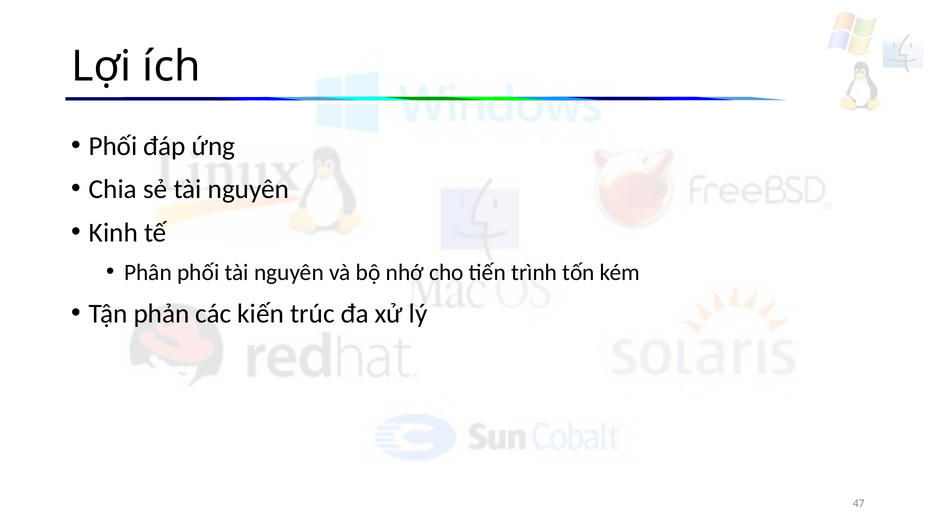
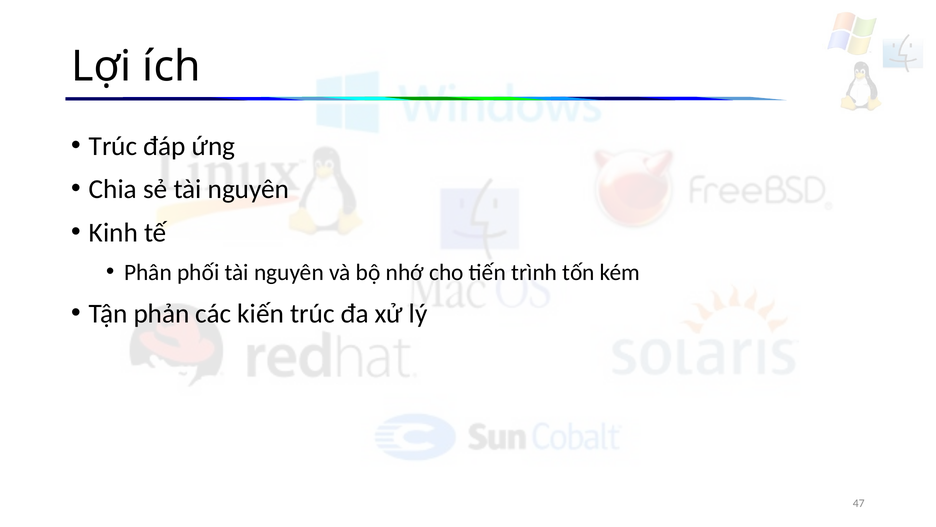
Phối: Phối -> Trúc (113, 146)
